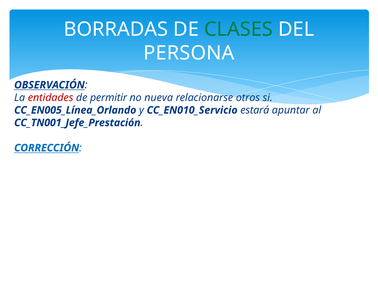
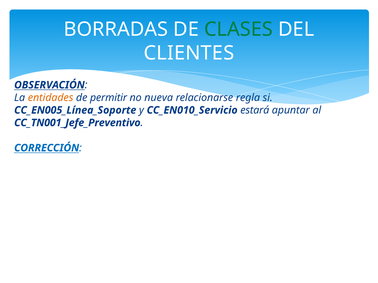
PERSONA: PERSONA -> CLIENTES (189, 53)
entidades colour: red -> orange (51, 98)
otros: otros -> regla (248, 98)
CC_EN005_Línea_Orlando: CC_EN005_Línea_Orlando -> CC_EN005_Línea_Soporte (75, 110)
CC_TN001_Jefe_Prestación: CC_TN001_Jefe_Prestación -> CC_TN001_Jefe_Preventivo (77, 123)
